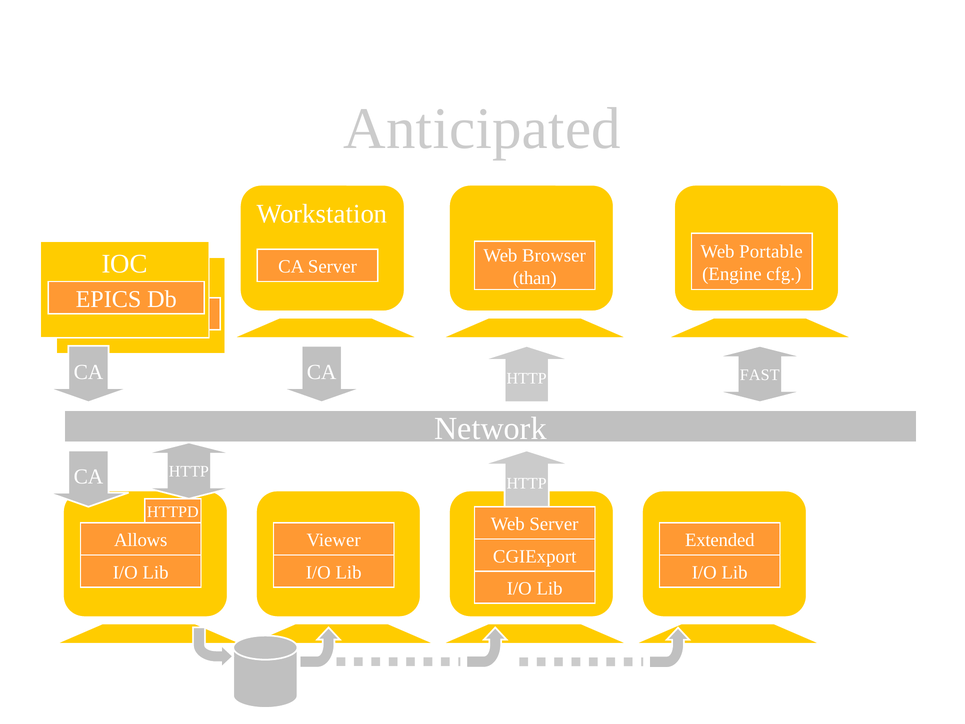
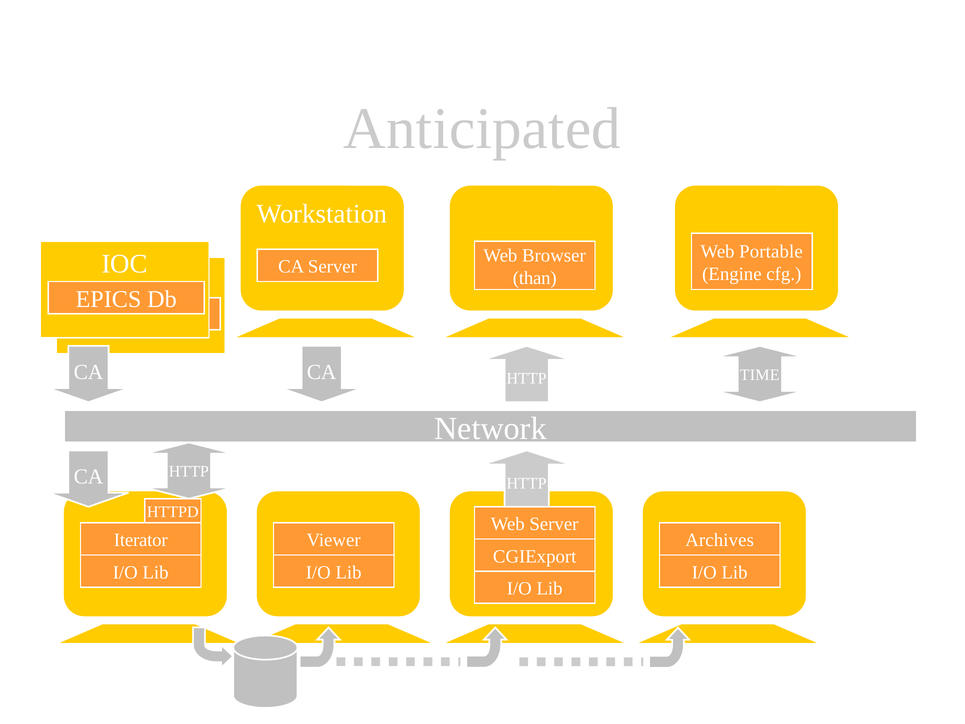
FAST: FAST -> TIME (760, 375)
Allows: Allows -> Iterator (141, 540)
Extended: Extended -> Archives (720, 540)
